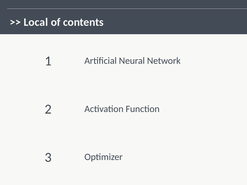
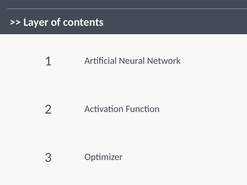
Local: Local -> Layer (36, 22)
